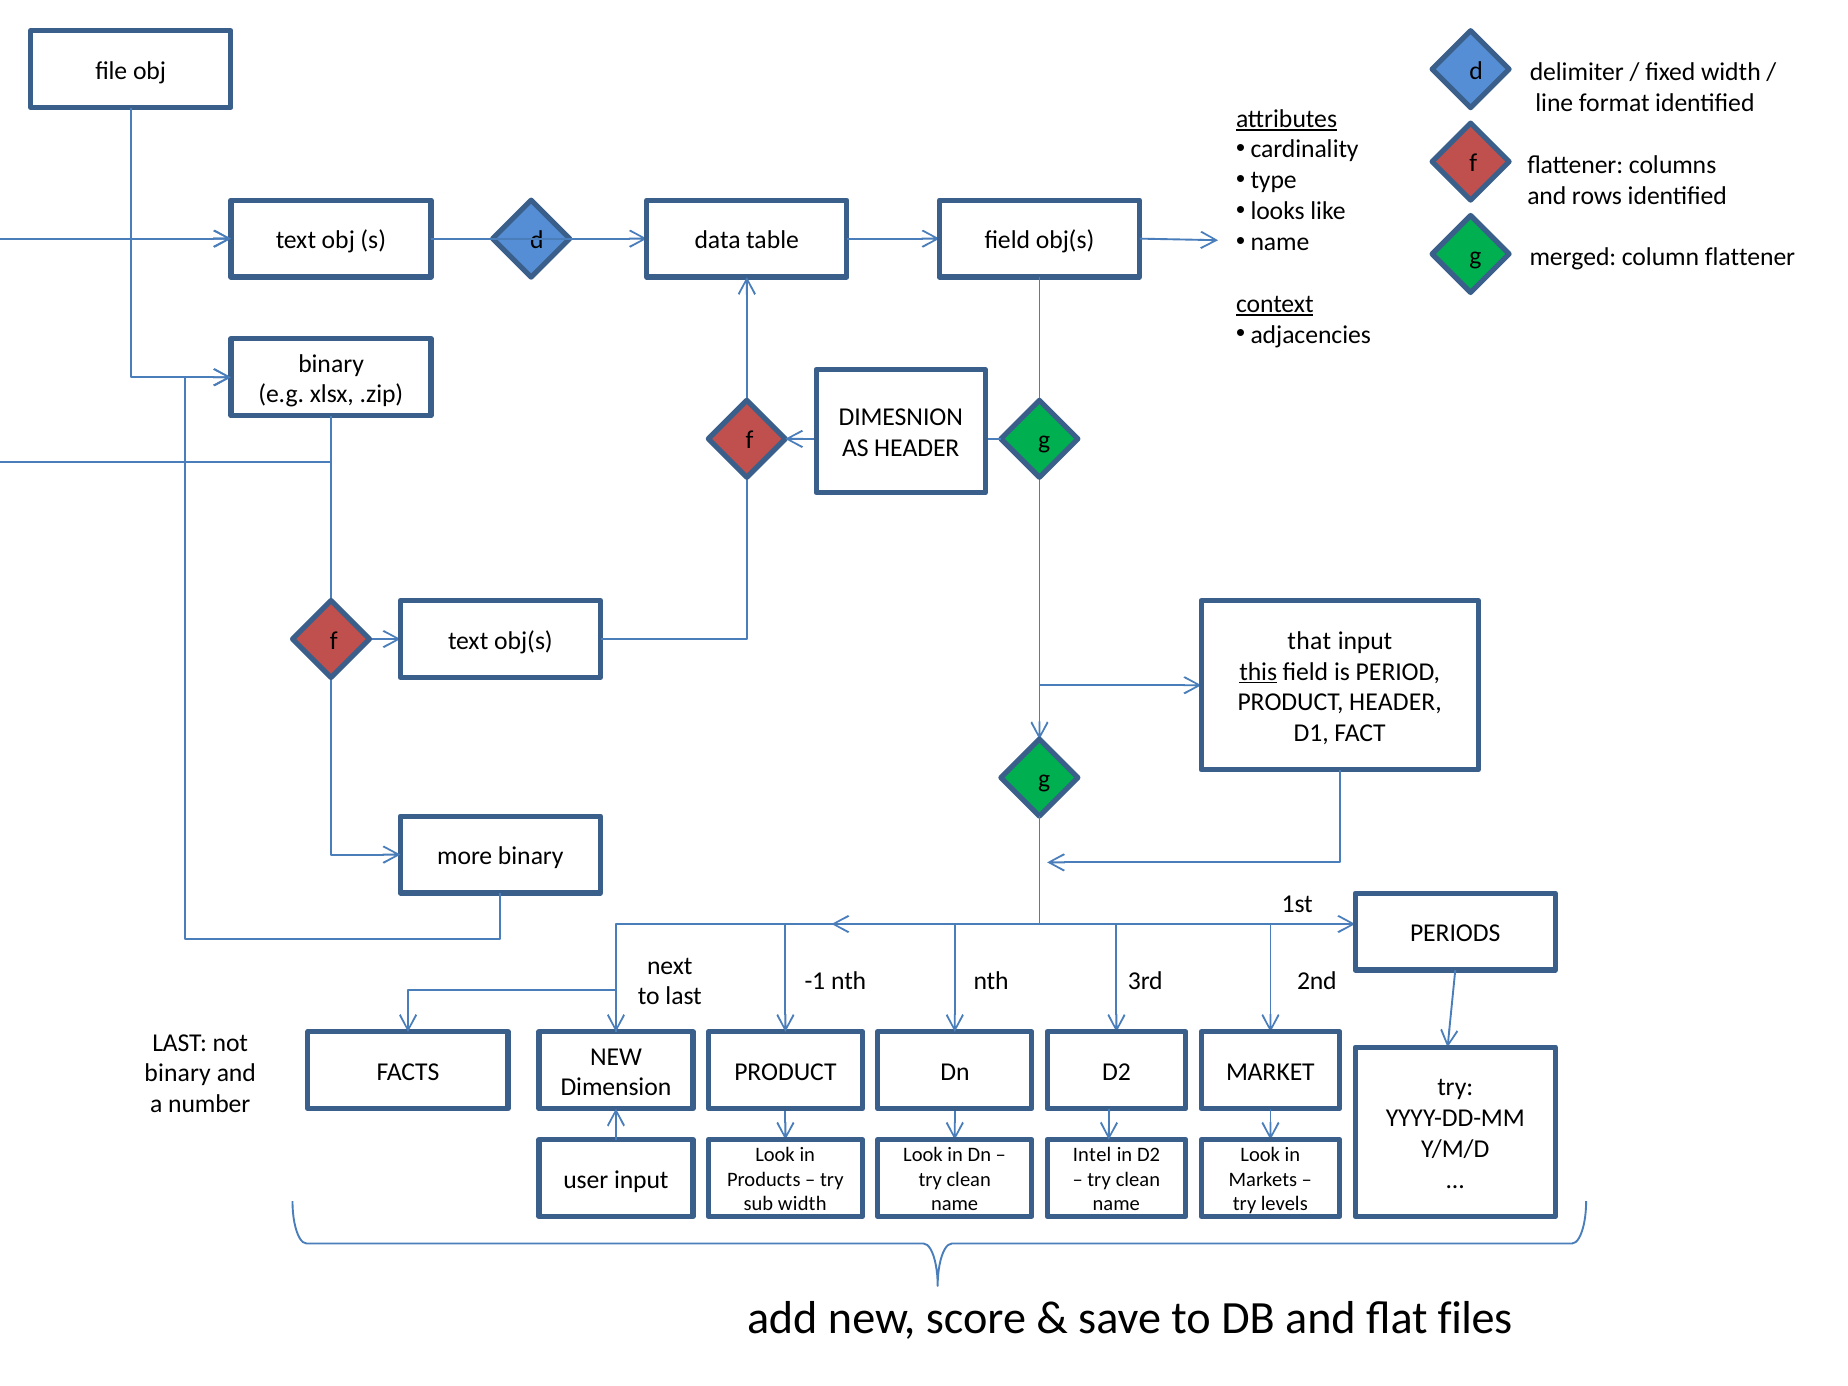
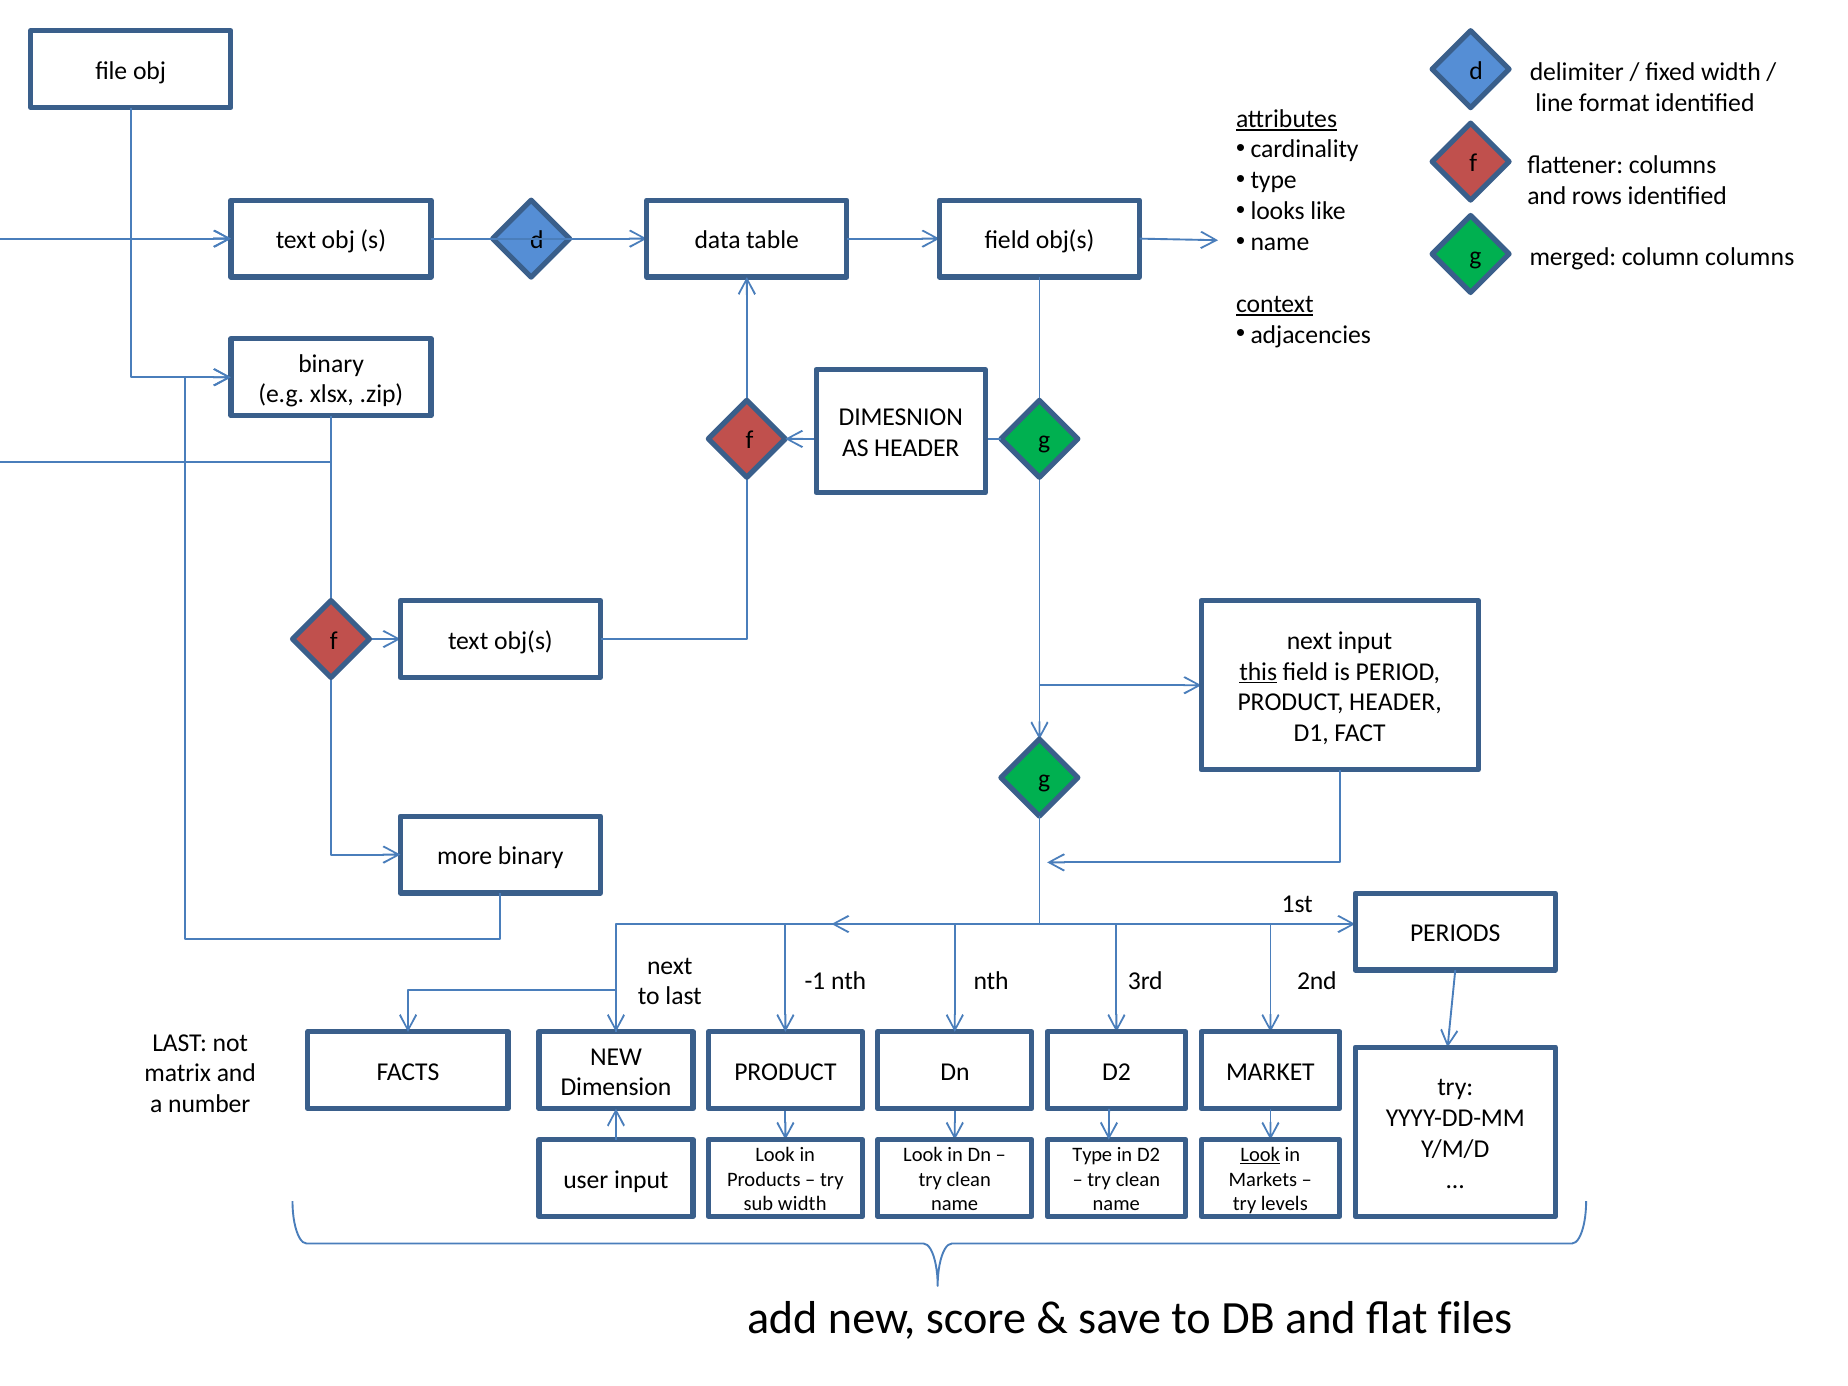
column flattener: flattener -> columns (1750, 257)
that: that -> next (1310, 641)
binary: binary -> matrix (178, 1073)
Intel: Intel -> Type (1092, 1155)
Look underline: none -> present (1260, 1155)
